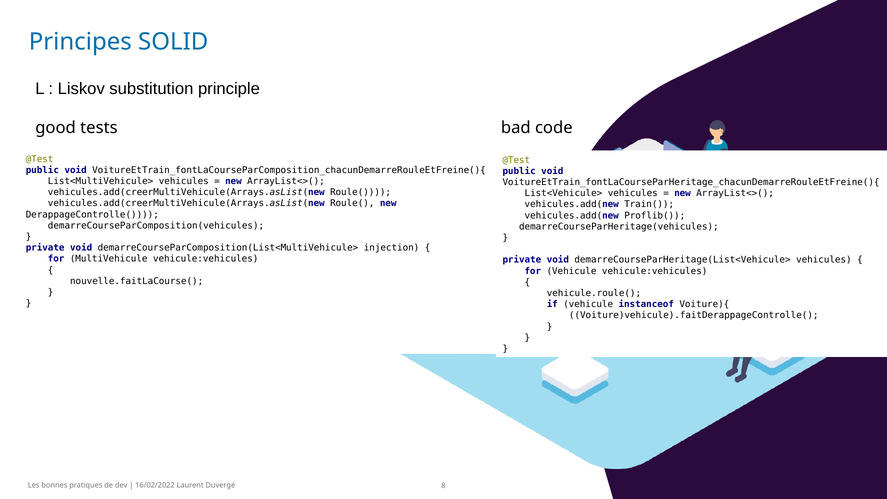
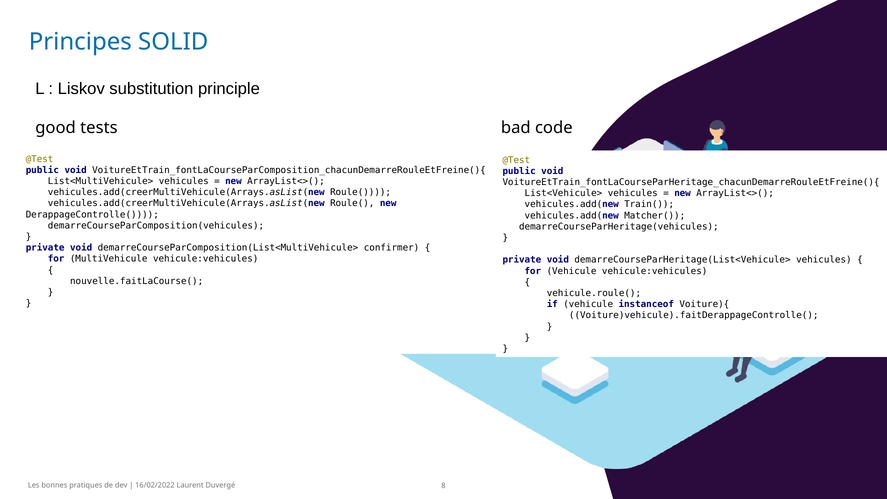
Proflib(: Proflib( -> Matcher( (655, 215)
injection: injection -> confirmer (392, 248)
